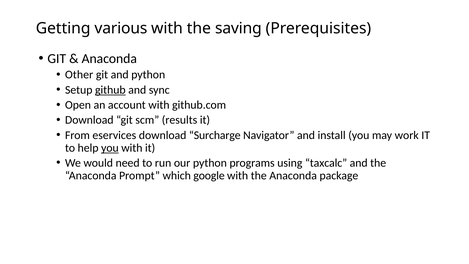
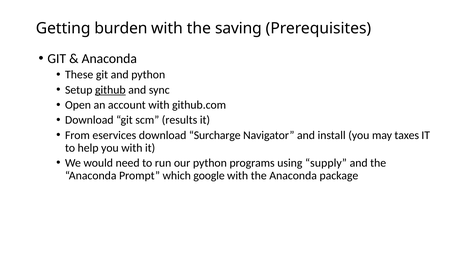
various: various -> burden (121, 28)
Other: Other -> These (79, 75)
work: work -> taxes (407, 135)
you underline: present -> none (110, 148)
taxcalc: taxcalc -> supply (326, 163)
